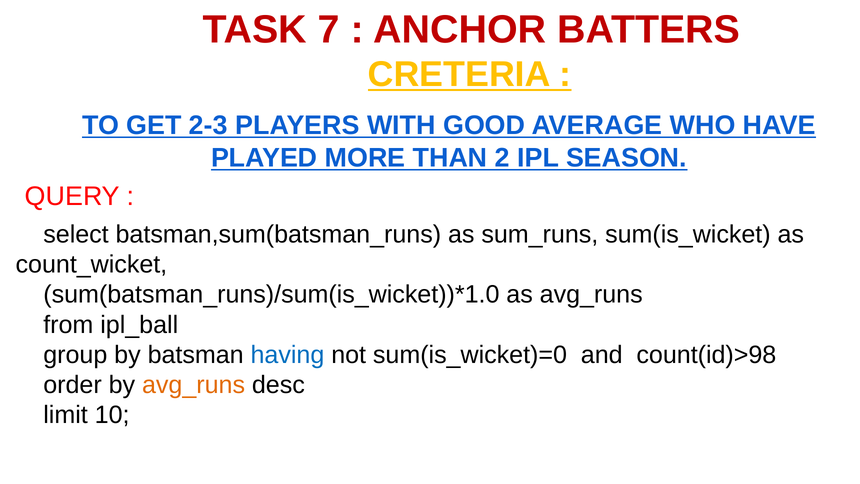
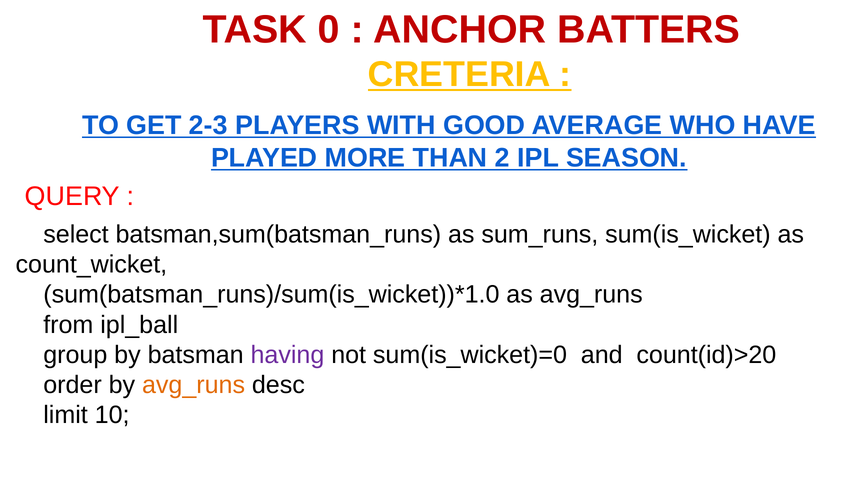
7: 7 -> 0 (329, 30)
having colour: blue -> purple (287, 355)
count(id)>98: count(id)>98 -> count(id)>20 (706, 355)
